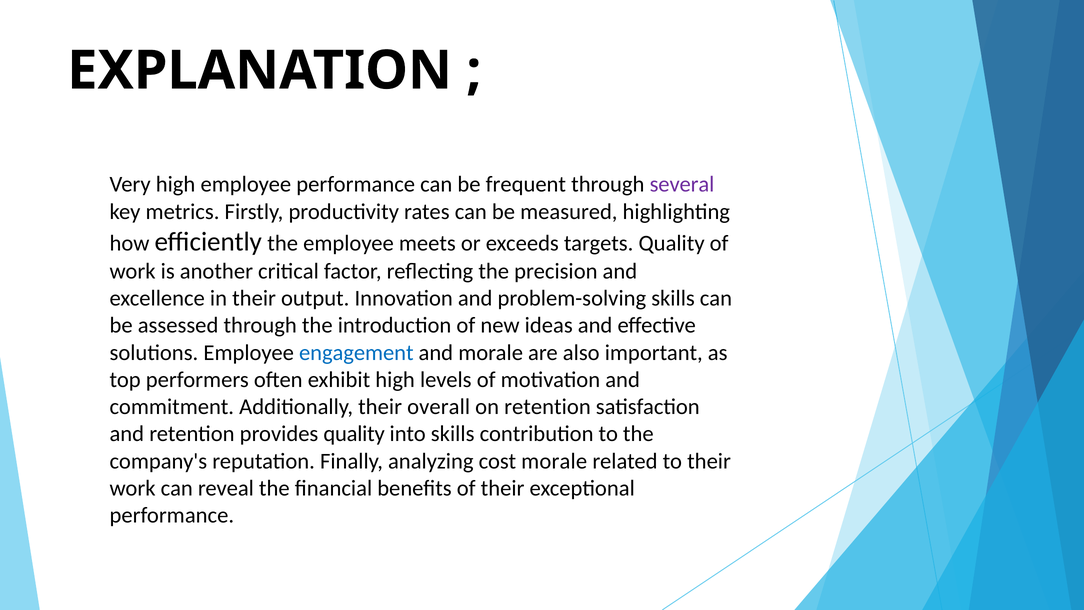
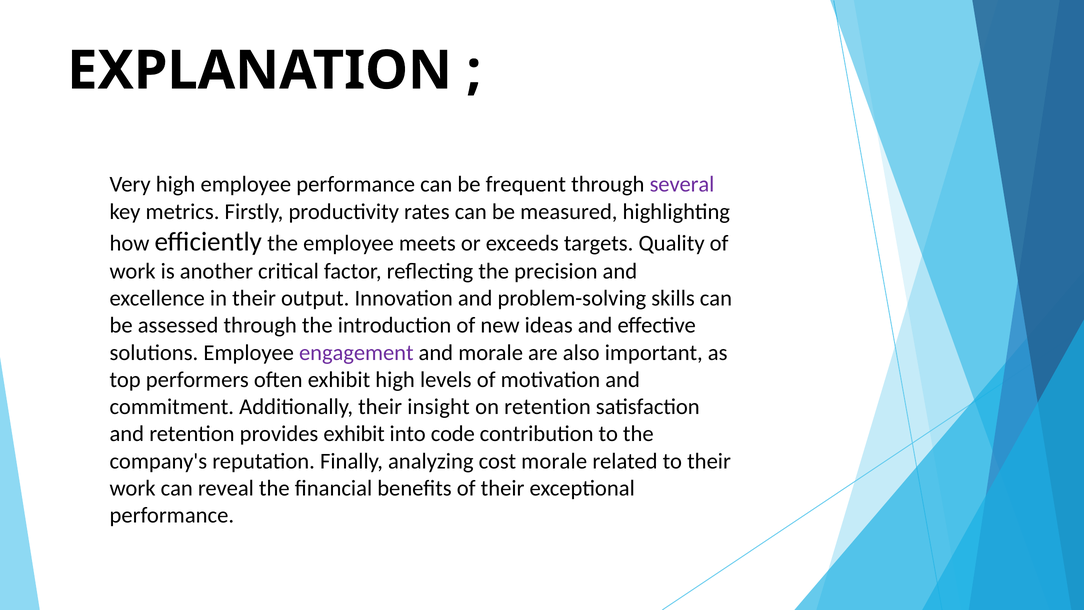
engagement colour: blue -> purple (356, 352)
overall: overall -> insight (439, 407)
provides quality: quality -> exhibit (354, 434)
into skills: skills -> code (453, 434)
